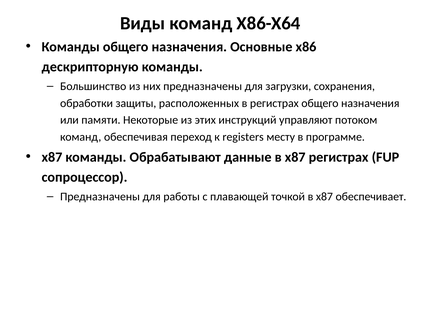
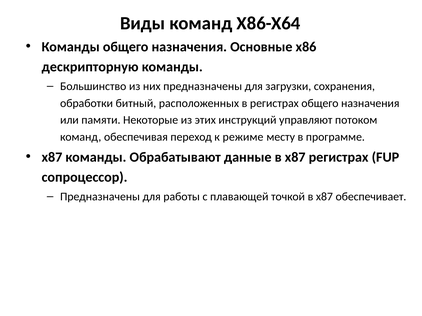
защиты: защиты -> битный (136, 103)
registers: registers -> режиме (243, 137)
